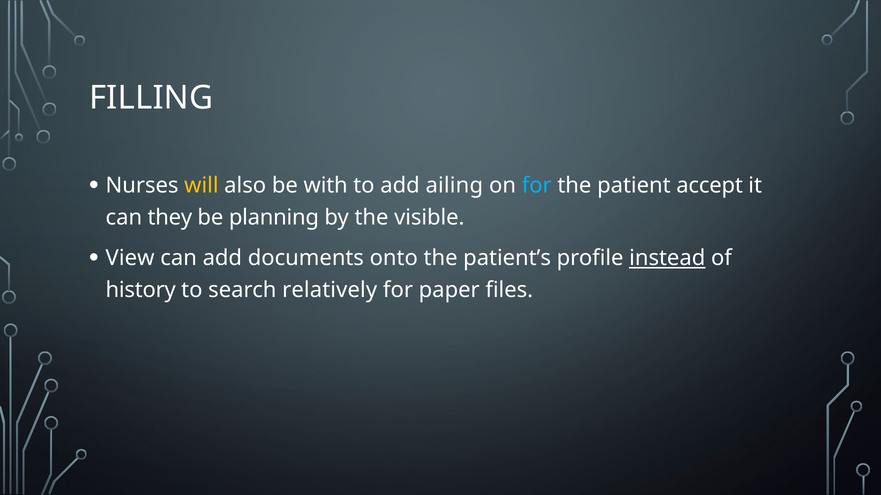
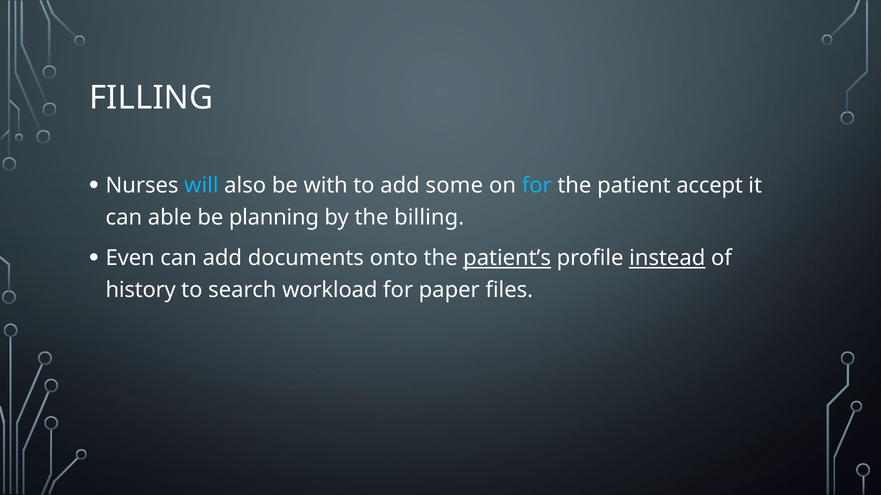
will colour: yellow -> light blue (201, 186)
ailing: ailing -> some (454, 186)
they: they -> able (170, 218)
visible: visible -> billing (429, 218)
View: View -> Even (130, 259)
patient’s underline: none -> present (507, 259)
relatively: relatively -> workload (330, 290)
